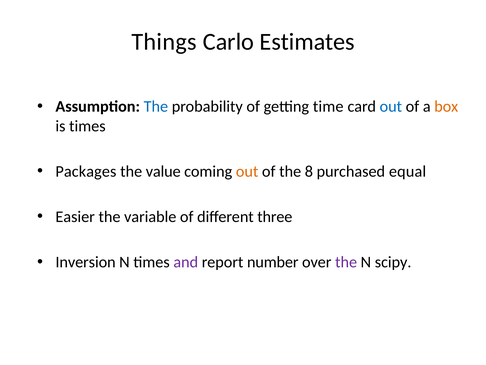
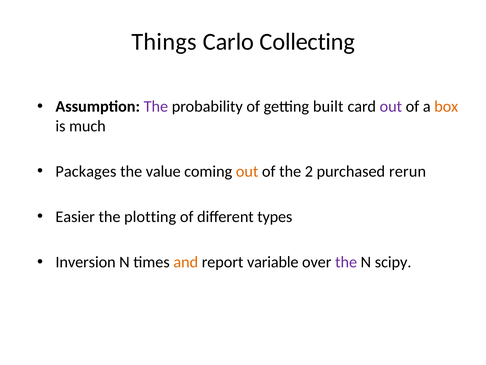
Estimates: Estimates -> Collecting (307, 42)
The colour: blue -> purple (156, 106)
time: time -> built (328, 106)
out colour: blue -> purple (391, 106)
is times: times -> much (87, 126)
8: 8 -> 2 (309, 171)
equal: equal -> rerun (408, 171)
variable: variable -> plotting (150, 217)
three: three -> types (275, 217)
and colour: purple -> orange (186, 262)
number: number -> variable (273, 262)
